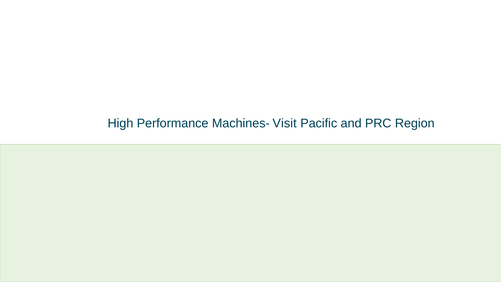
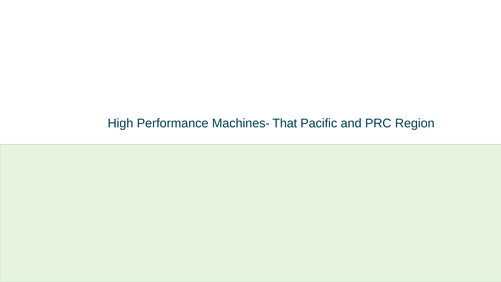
Visit: Visit -> That (285, 123)
